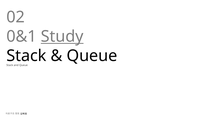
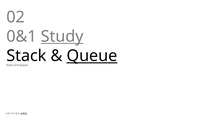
Queue underline: none -> present (92, 56)
